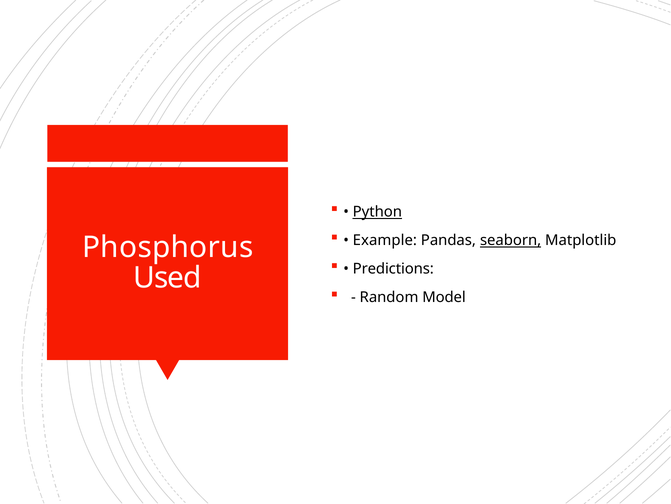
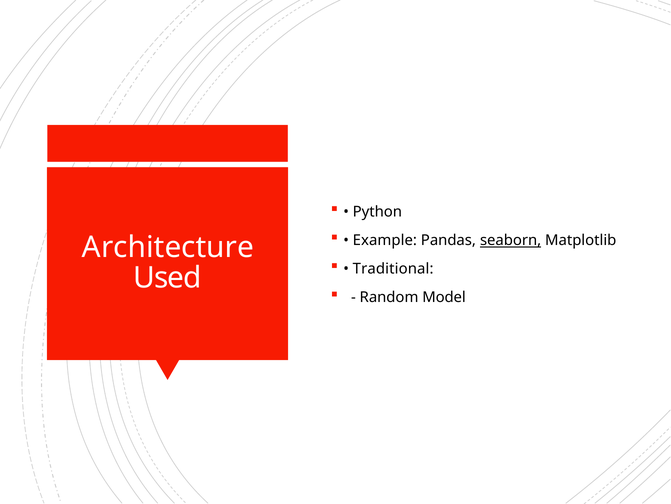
Python underline: present -> none (377, 212)
Phosphorus: Phosphorus -> Architecture (168, 247)
Predictions: Predictions -> Traditional (393, 269)
